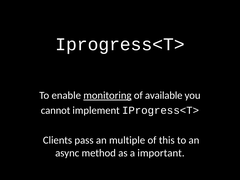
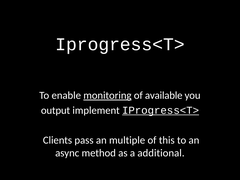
cannot: cannot -> output (56, 110)
IProgress<T> underline: none -> present (161, 110)
important: important -> additional (161, 153)
